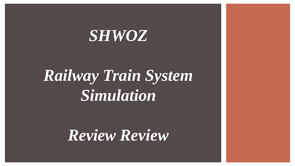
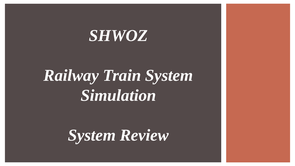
Review: Review -> System (92, 135)
